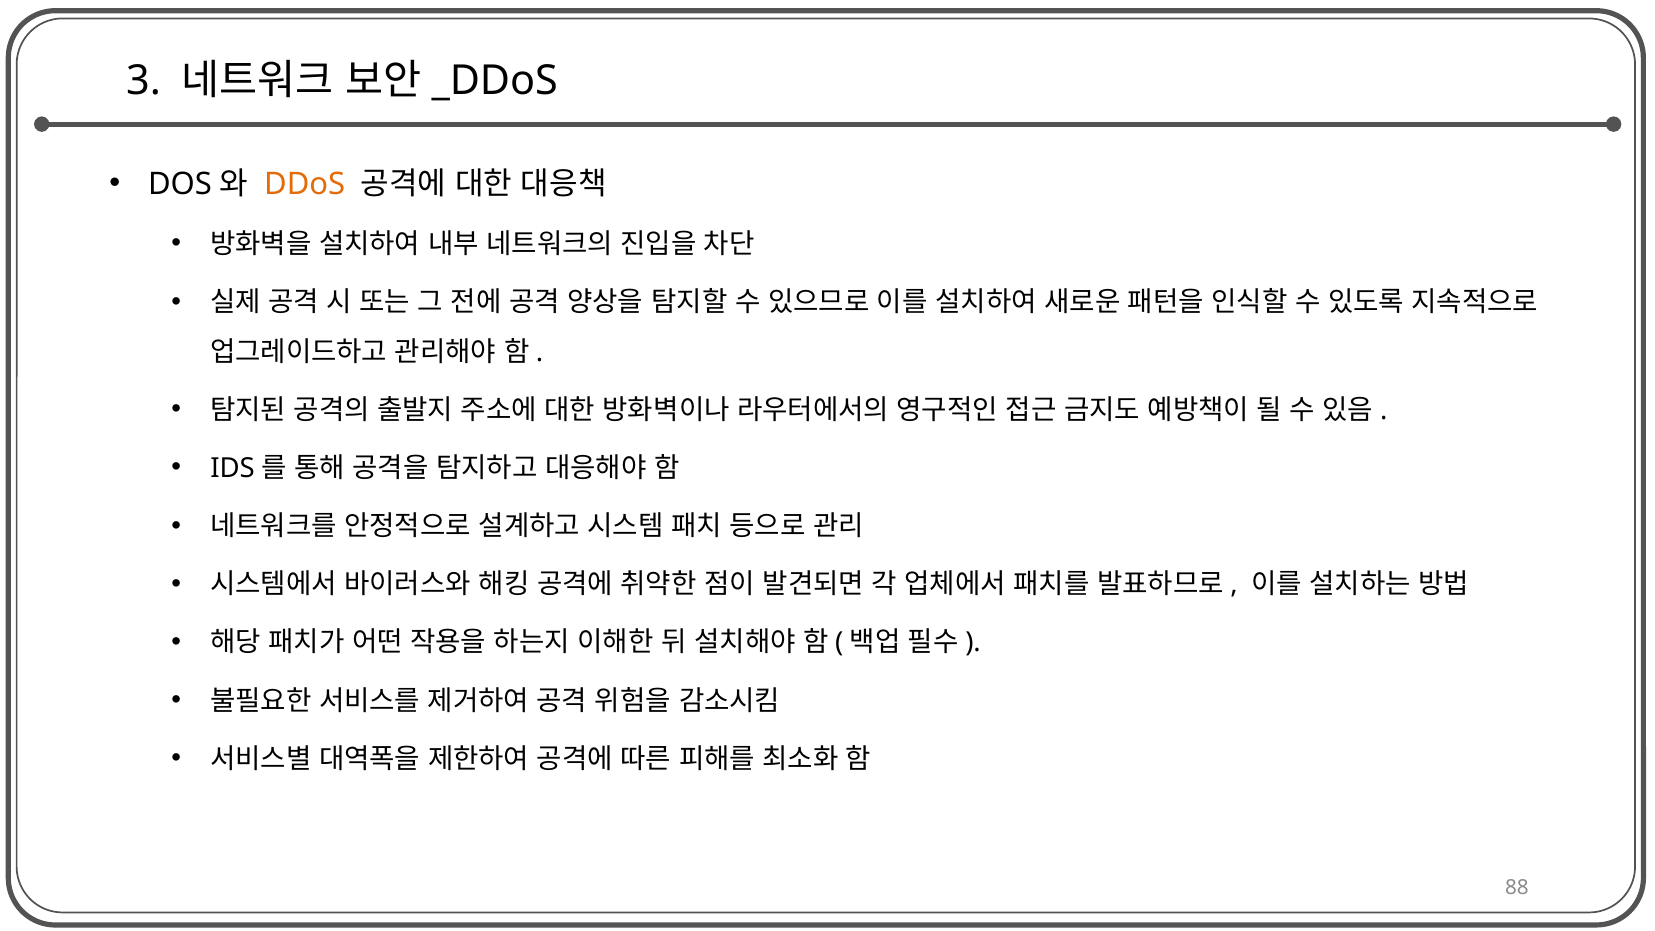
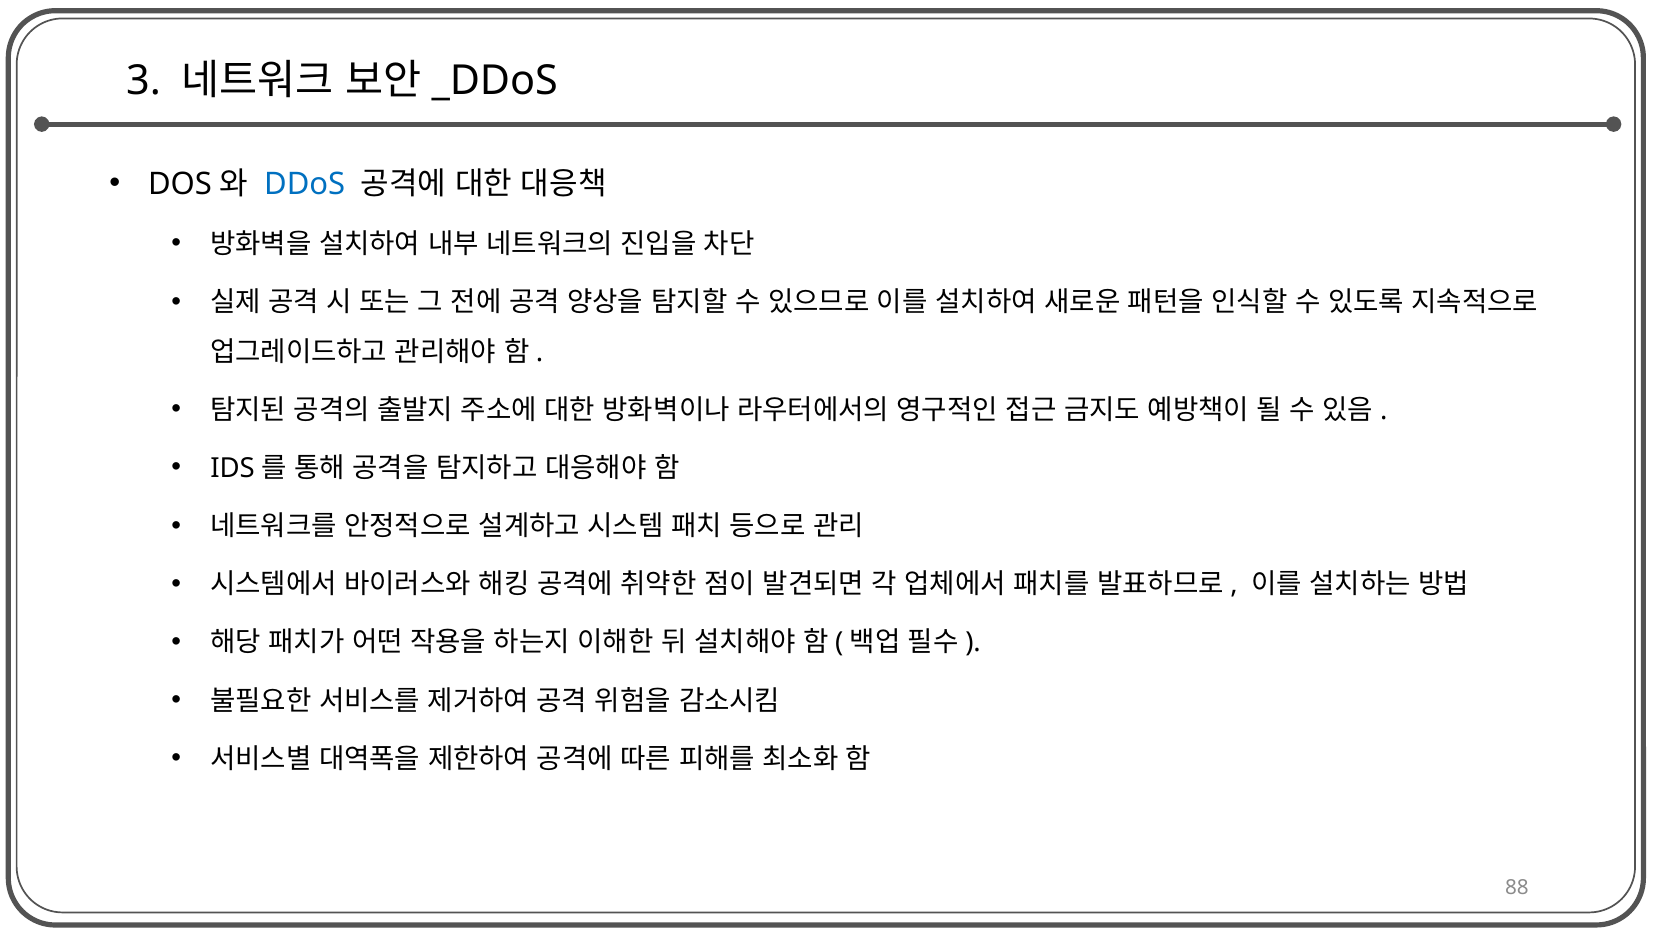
DDoS colour: orange -> blue (305, 184)
